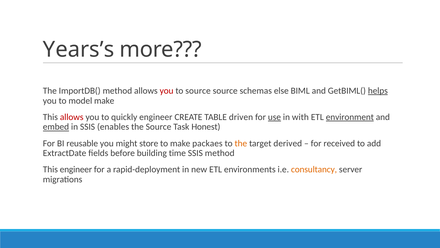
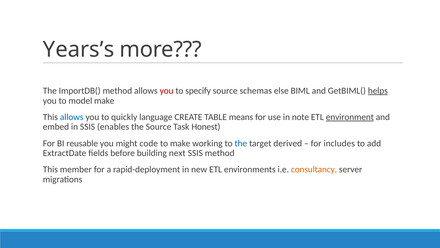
to source: source -> specify (198, 91)
allows colour: red -> blue (72, 117)
quickly engineer: engineer -> language (156, 117)
driven: driven -> means (241, 117)
use underline: present -> none (274, 117)
with: with -> note (300, 117)
embed underline: present -> none (56, 127)
store: store -> code (149, 143)
packaes: packaes -> working (207, 143)
the colour: orange -> blue (241, 143)
received: received -> includes (339, 143)
time: time -> next (177, 153)
This engineer: engineer -> member (76, 169)
